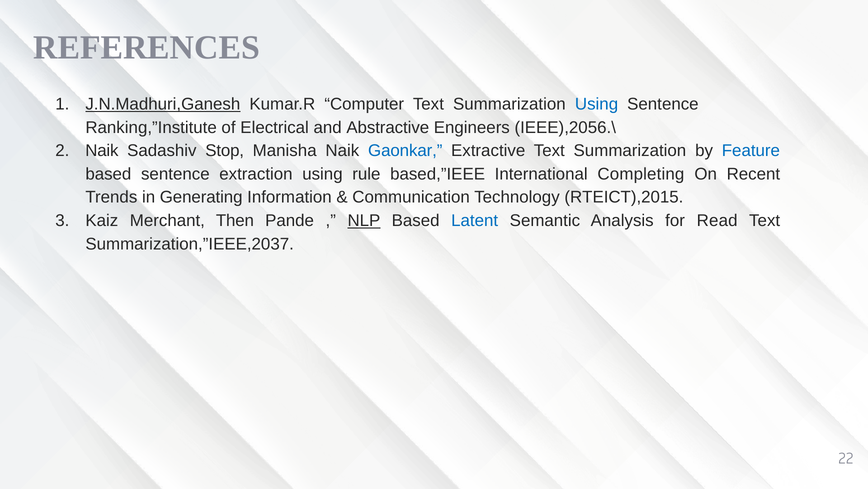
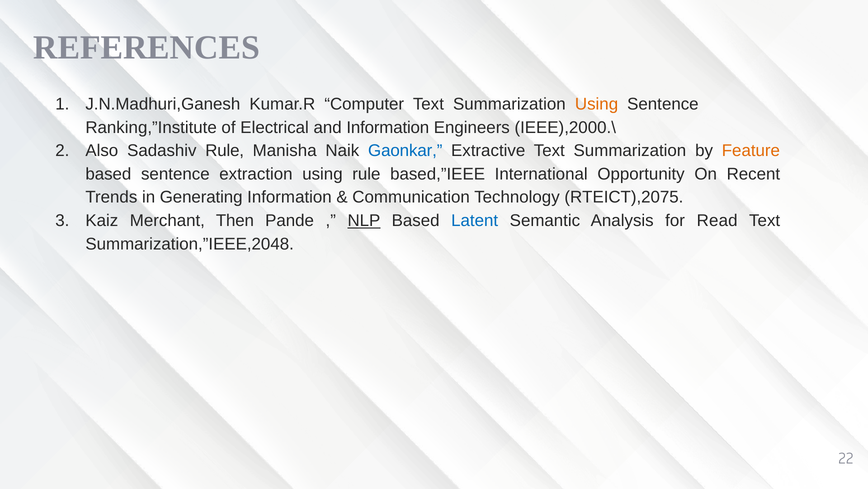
J.N.Madhuri,Ganesh underline: present -> none (163, 104)
Using colour: blue -> orange (597, 104)
and Abstractive: Abstractive -> Information (388, 127)
IEEE),2056.\: IEEE),2056.\ -> IEEE),2000.\ (565, 127)
Naik: Naik -> Also (102, 151)
Sadashiv Stop: Stop -> Rule (225, 151)
Feature colour: blue -> orange (751, 151)
Completing: Completing -> Opportunity (641, 174)
RTEICT),2015: RTEICT),2015 -> RTEICT),2075 (624, 197)
Summarization,”IEEE,2037: Summarization,”IEEE,2037 -> Summarization,”IEEE,2048 (190, 244)
